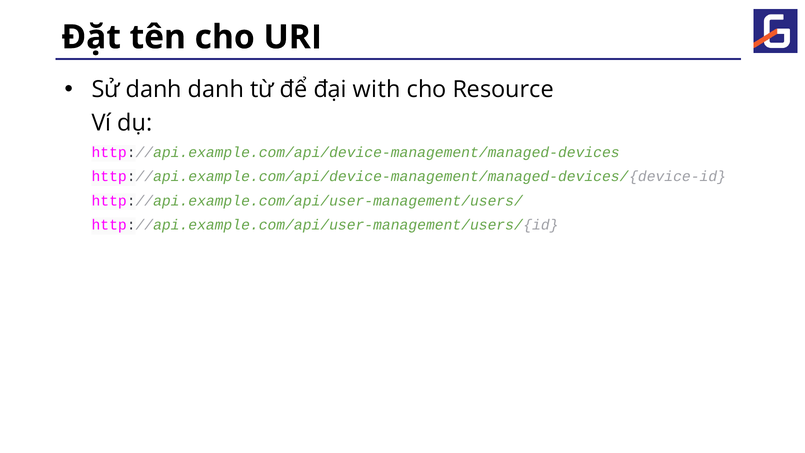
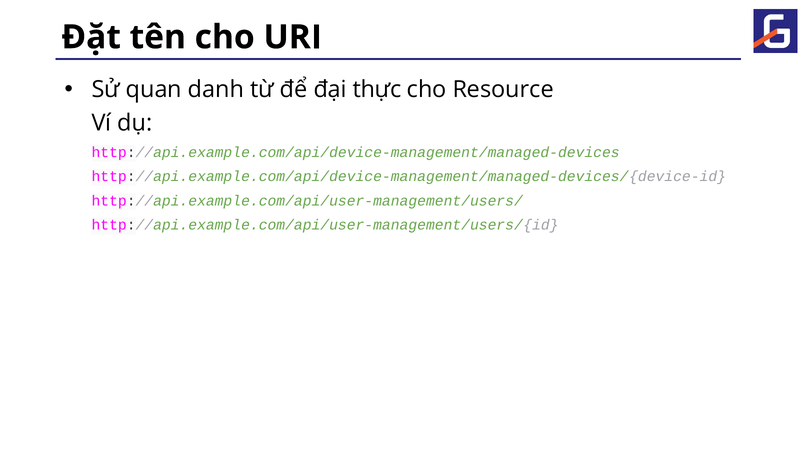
Sử danh: danh -> quan (154, 89)
with: with -> thực (377, 89)
